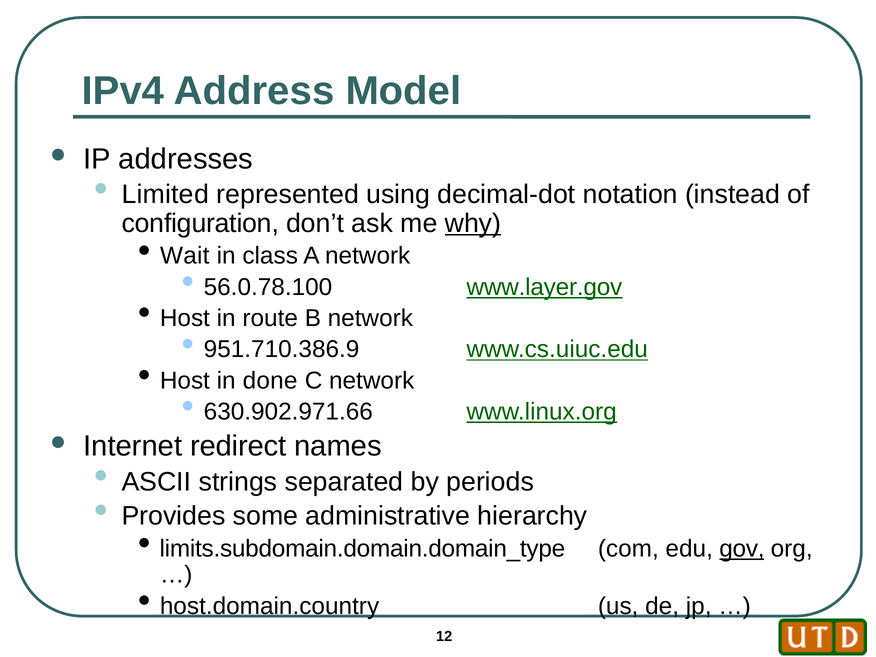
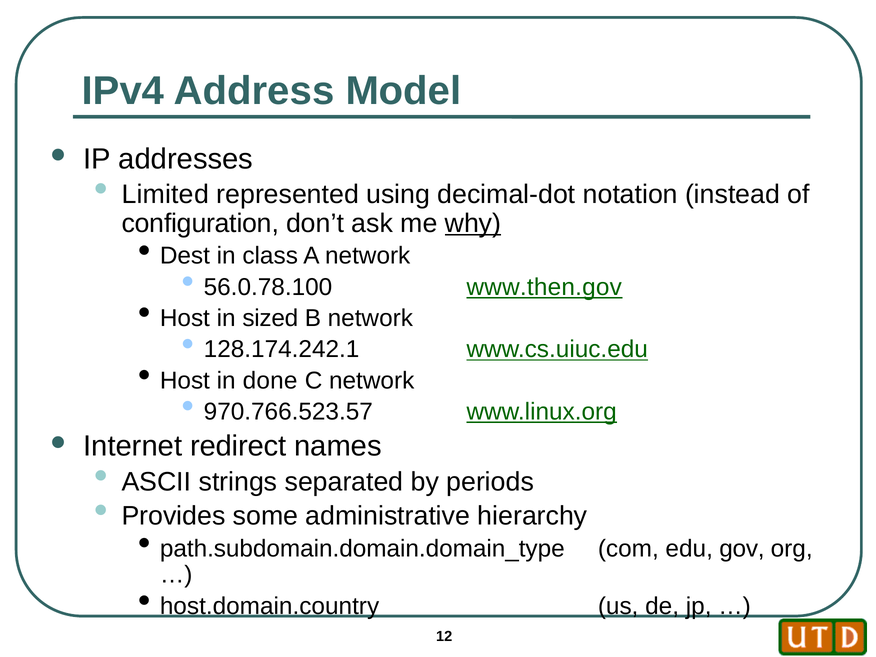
Wait: Wait -> Dest (185, 256)
www.layer.gov: www.layer.gov -> www.then.gov (544, 287)
route: route -> sized (270, 318)
951.710.386.9: 951.710.386.9 -> 128.174.242.1 (282, 349)
630.902.971.66: 630.902.971.66 -> 970.766.523.57 (288, 412)
limits.subdomain.domain.domain_type: limits.subdomain.domain.domain_type -> path.subdomain.domain.domain_type (362, 549)
gov underline: present -> none (742, 549)
